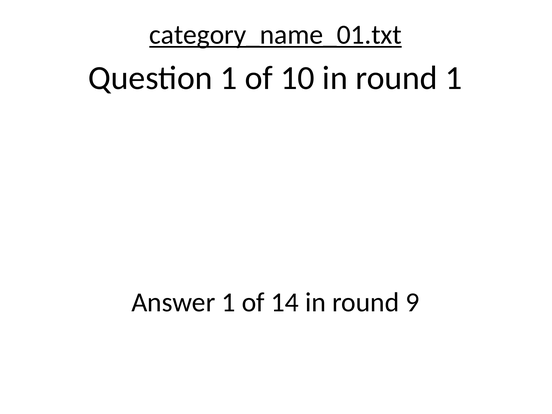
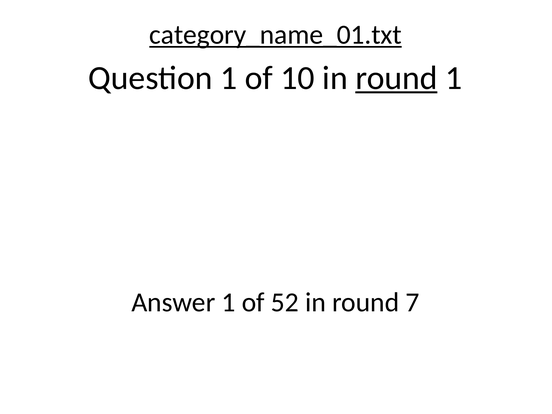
round underline: none -> present (396, 78)
14: 14 -> 52 (285, 302)
9: 9 -> 7 (412, 302)
